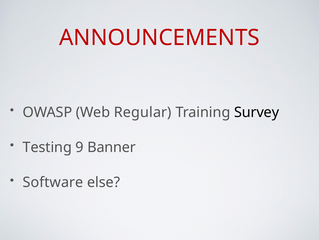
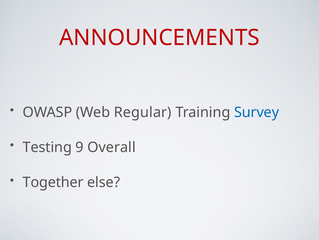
Survey colour: black -> blue (257, 112)
Banner: Banner -> Overall (112, 147)
Software: Software -> Together (53, 182)
